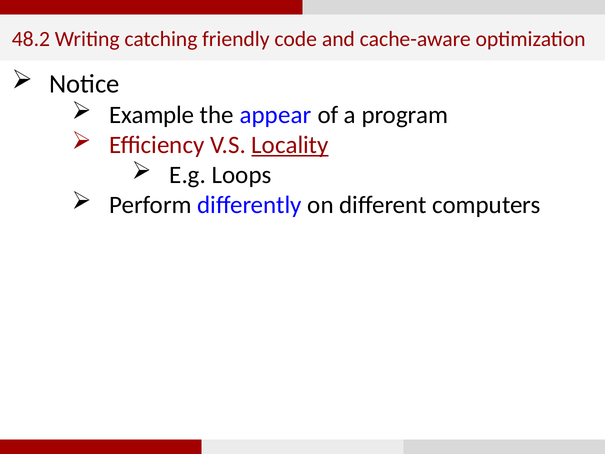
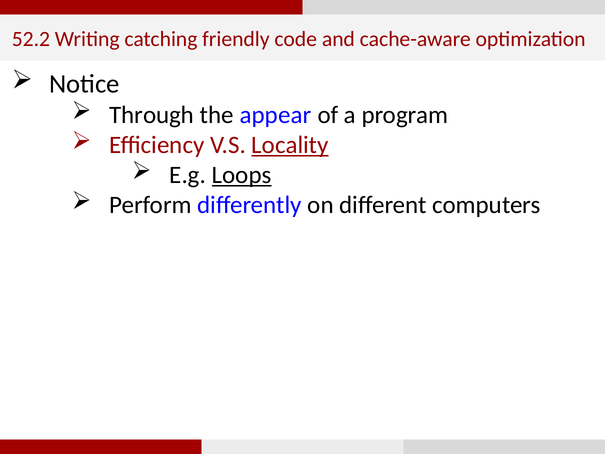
48.2: 48.2 -> 52.2 (31, 39)
Example: Example -> Through (152, 115)
Loops underline: none -> present (242, 175)
